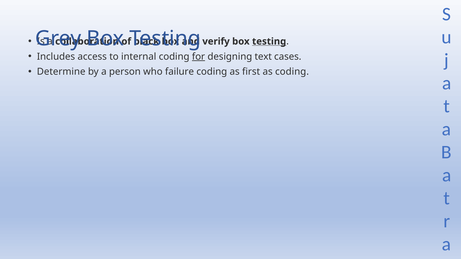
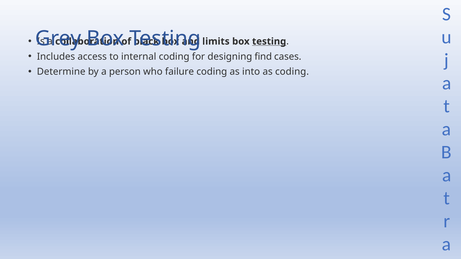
verify: verify -> limits (216, 41)
for underline: present -> none (198, 57)
text: text -> find (263, 57)
first: first -> into (251, 72)
